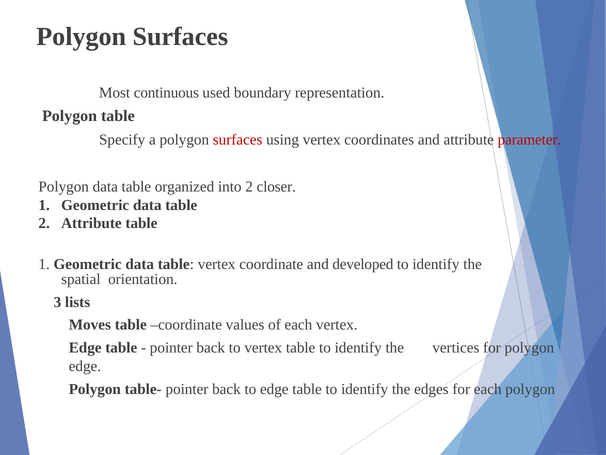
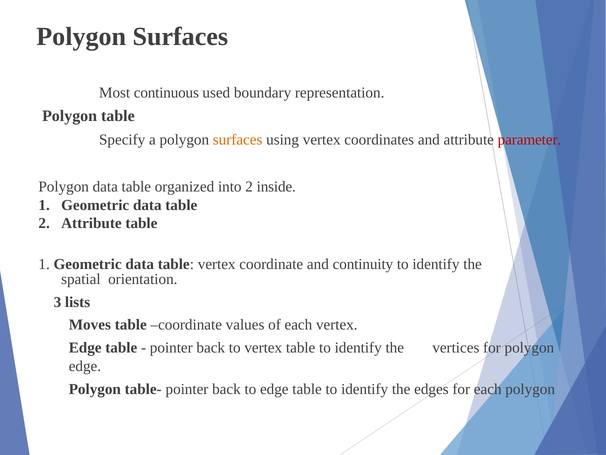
surfaces colour: red -> orange (238, 139)
closer: closer -> inside (276, 187)
developed: developed -> continuity (363, 264)
